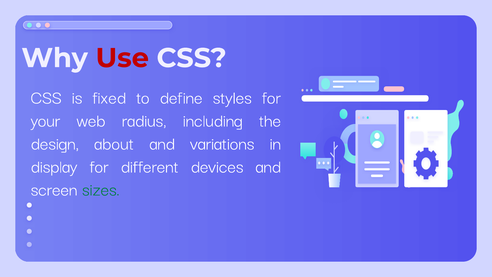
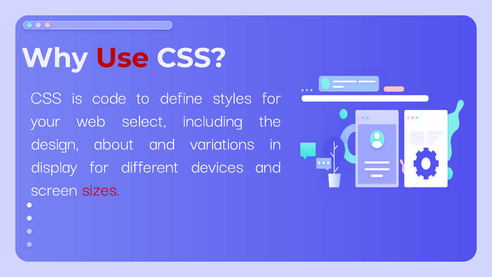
fixed: fixed -> code (109, 97)
radius: radius -> select (144, 120)
sizes colour: green -> red (101, 189)
